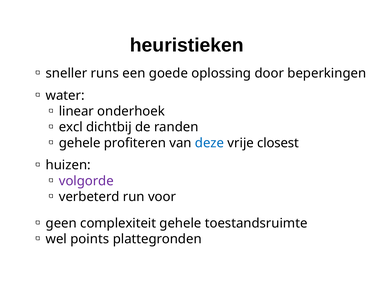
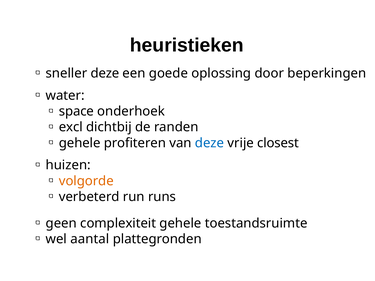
sneller runs: runs -> deze (105, 73)
linear: linear -> space (76, 111)
volgorde colour: purple -> orange (86, 181)
voor: voor -> runs (162, 197)
points: points -> aantal (90, 239)
